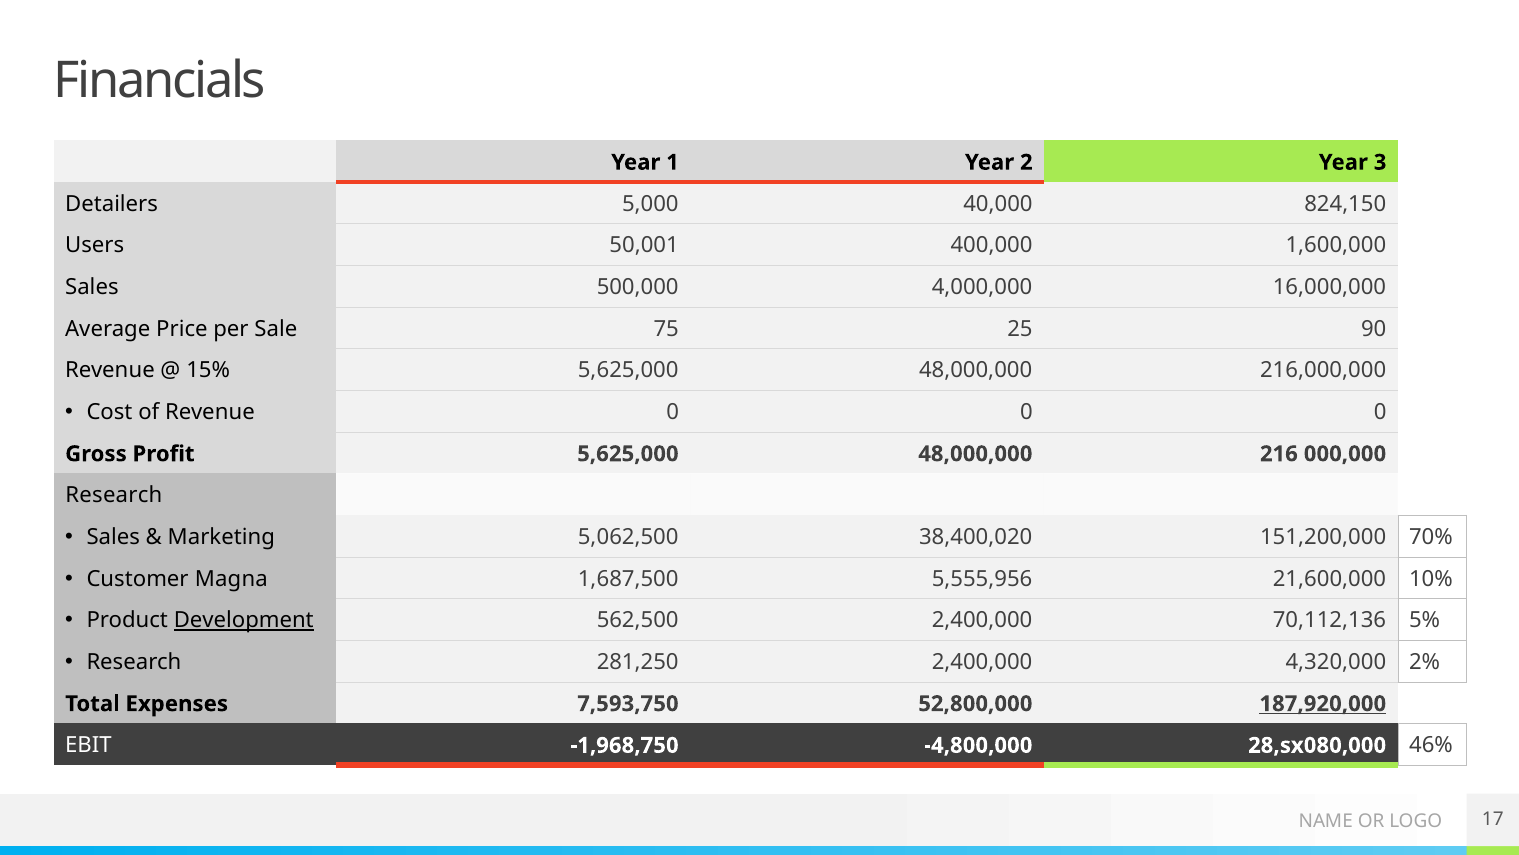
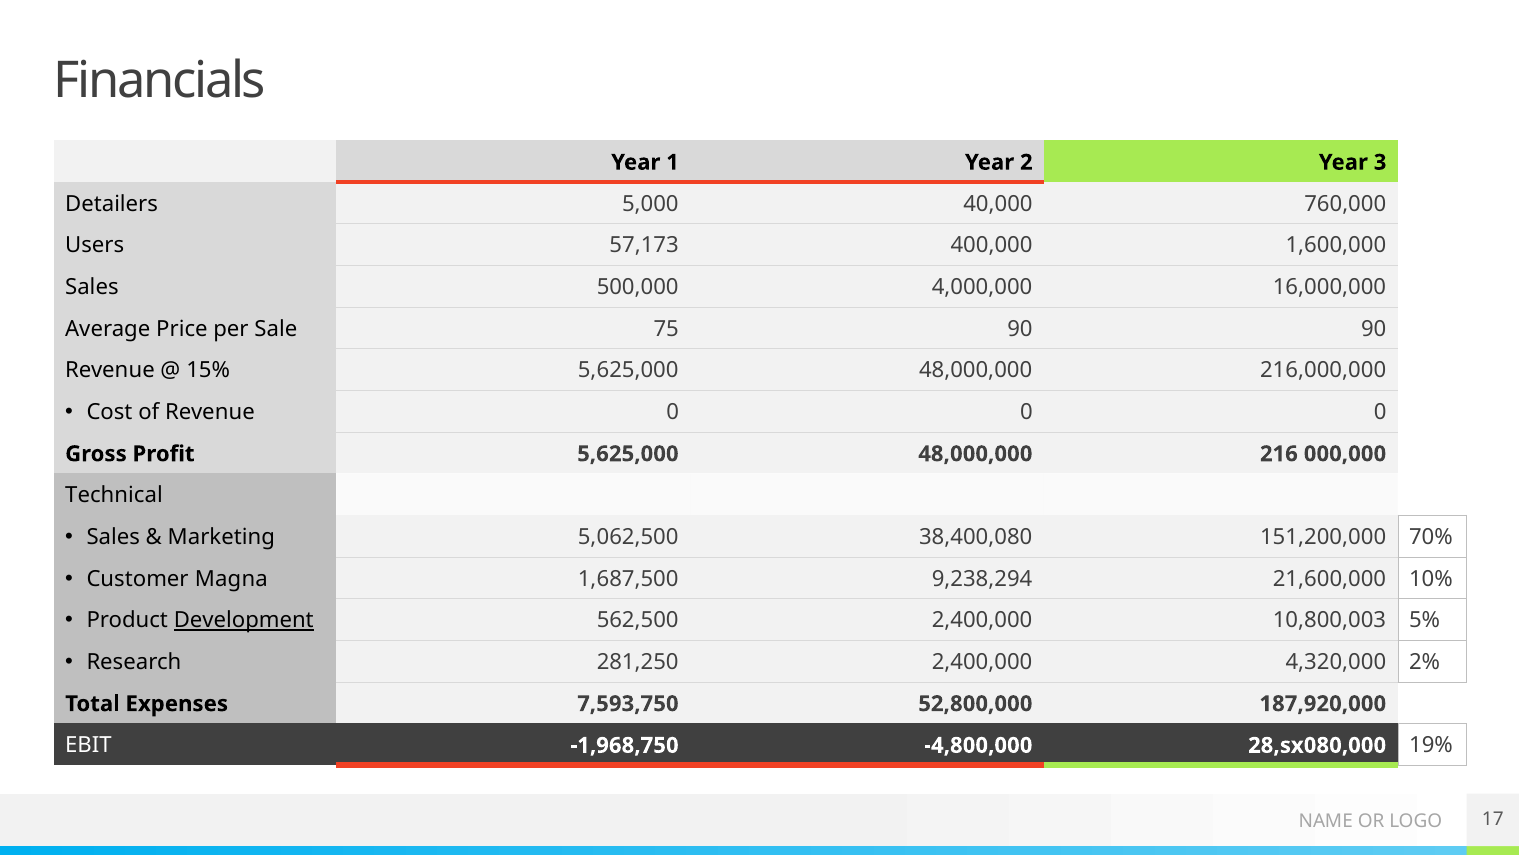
824,150: 824,150 -> 760,000 (1345, 204)
50,001: 50,001 -> 57,173 (644, 246)
75 25: 25 -> 90 (1020, 329)
Research: Research -> Technical (114, 495)
38,400,020: 38,400,020 -> 38,400,080 (976, 537)
5,555,956: 5,555,956 -> 9,238,294 (982, 578)
70,112,136: 70,112,136 -> 10,800,003 (1329, 620)
187,920,000 underline: present -> none (1323, 703)
46%: 46% -> 19% (1431, 745)
